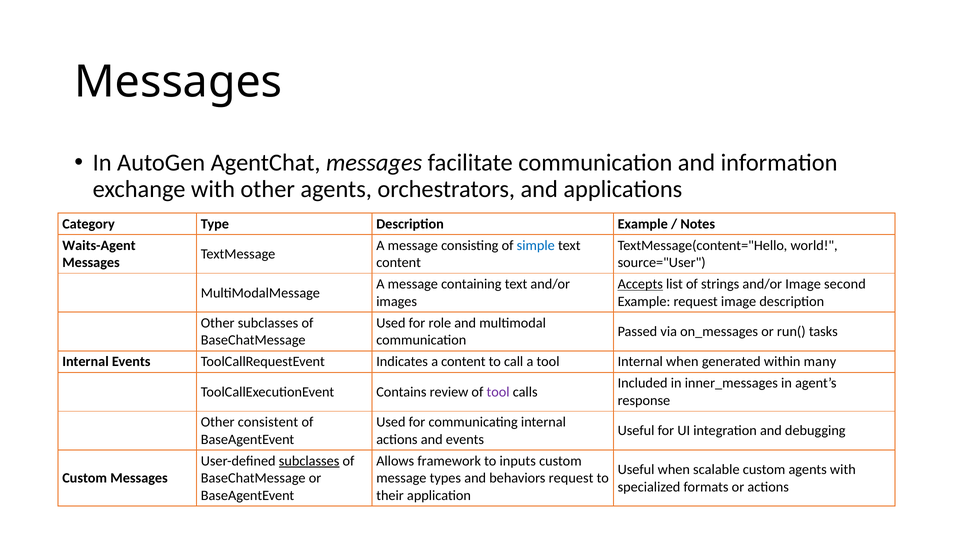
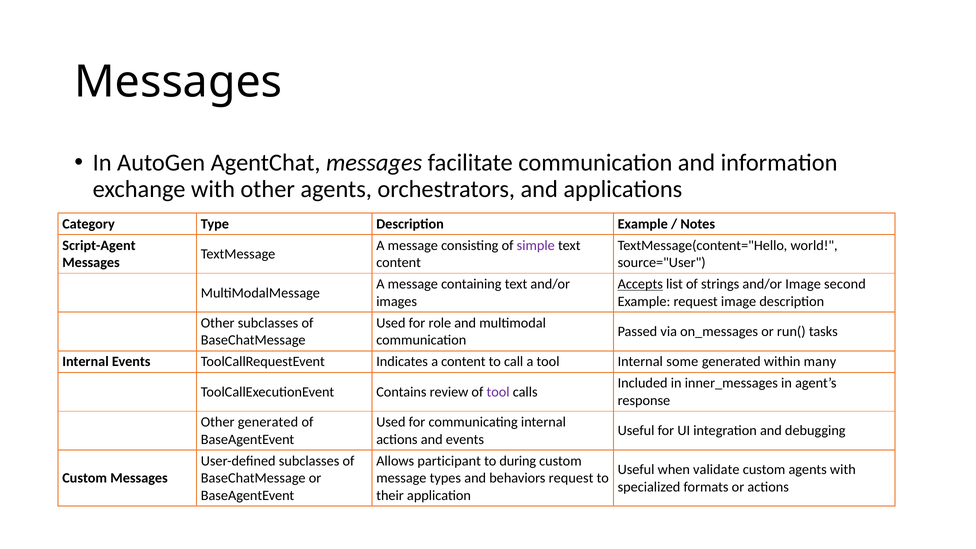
Waits-Agent: Waits-Agent -> Script-Agent (99, 245)
simple colour: blue -> purple (536, 245)
Internal when: when -> some (682, 362)
Other consistent: consistent -> generated (268, 422)
subclasses underline: present -> none (309, 461)
framework: framework -> participant (449, 461)
inputs: inputs -> during (518, 461)
scalable: scalable -> validate (716, 470)
